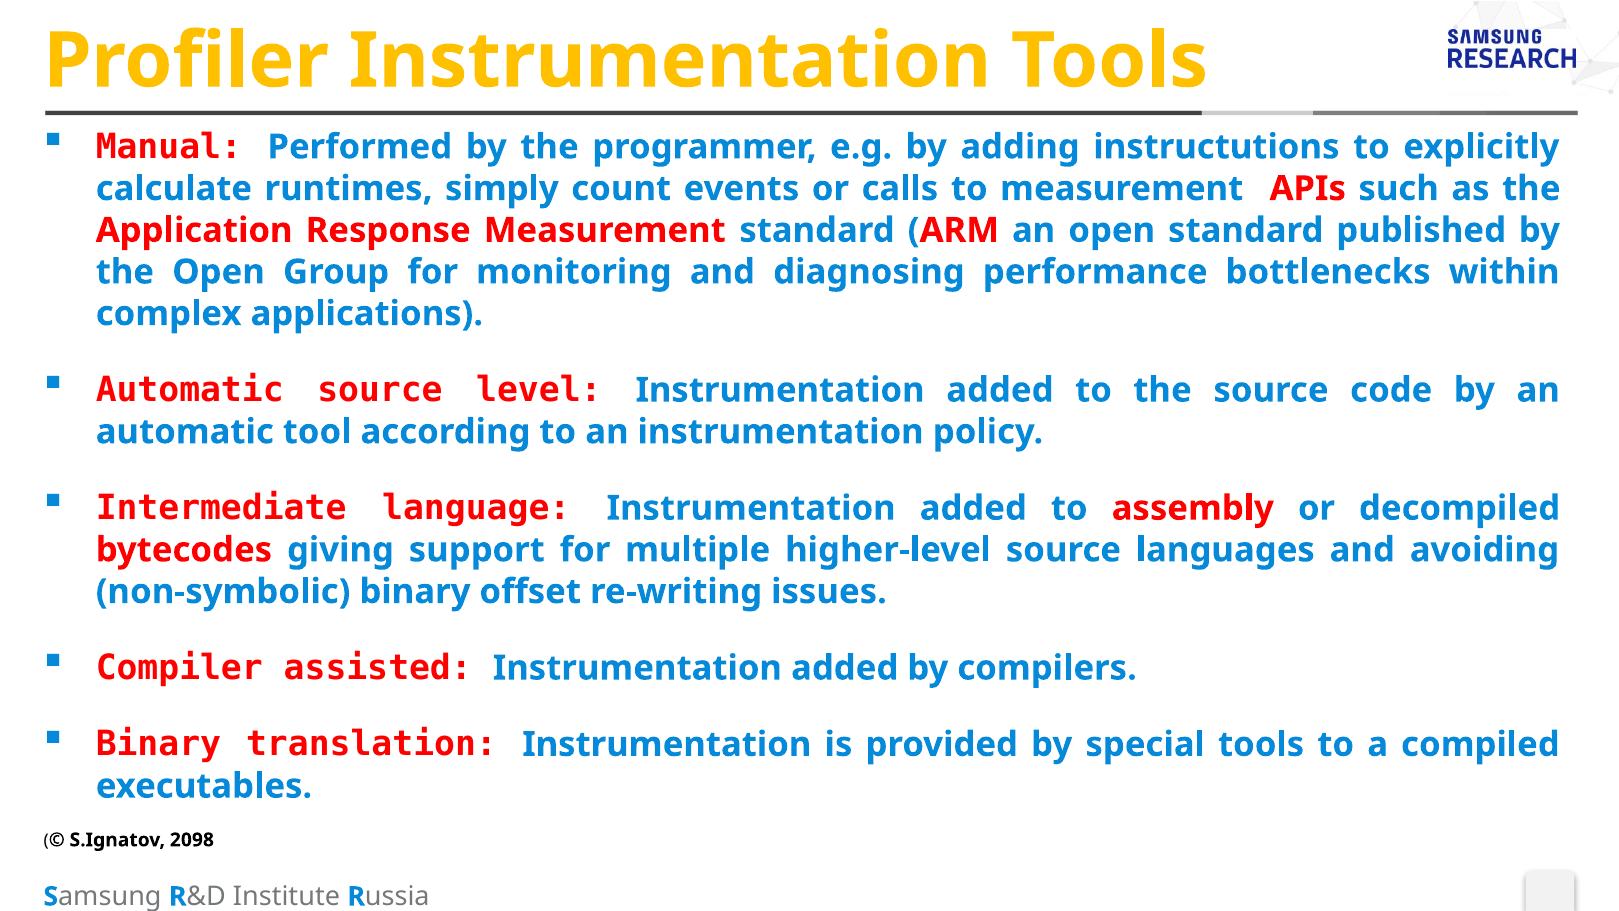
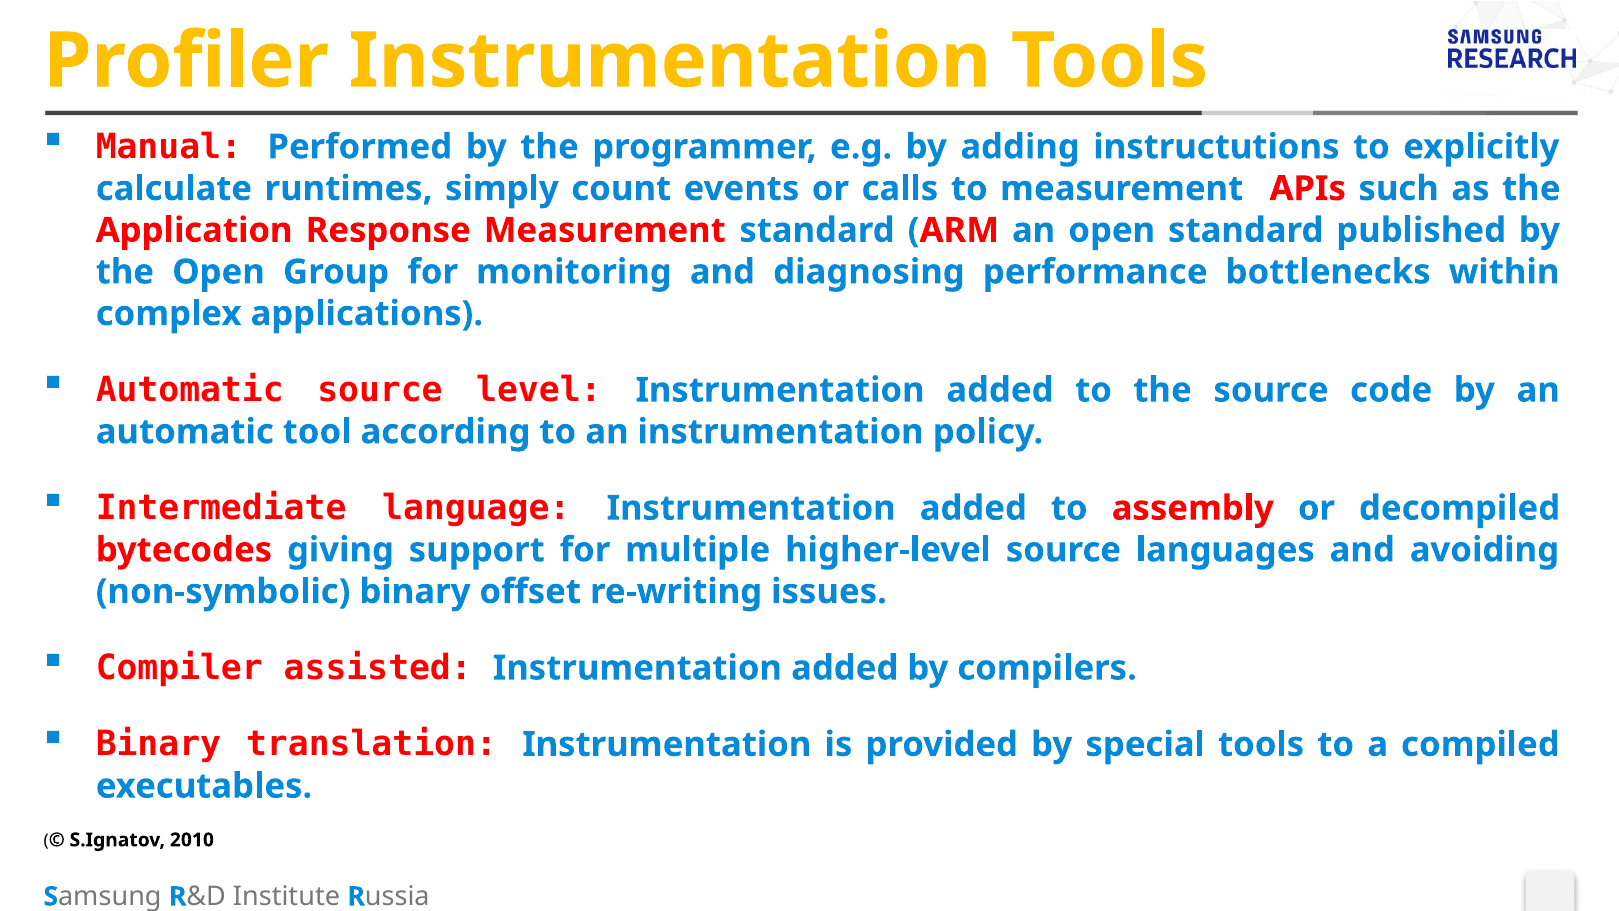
2098: 2098 -> 2010 (192, 840)
